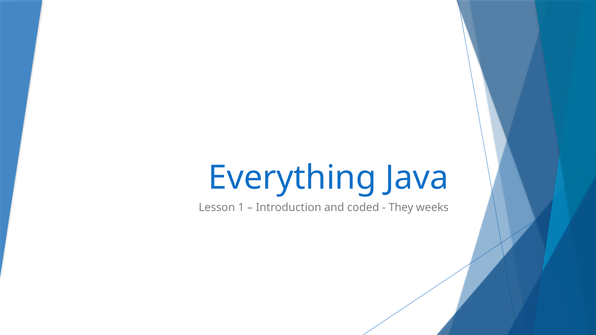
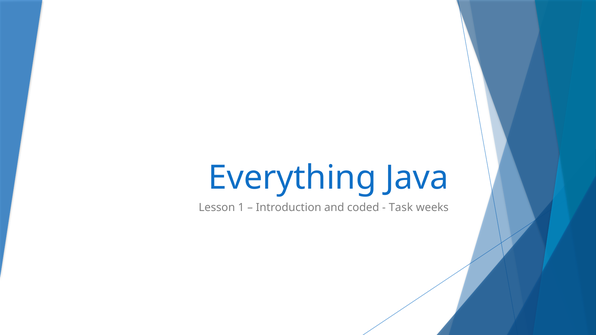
They: They -> Task (401, 208)
